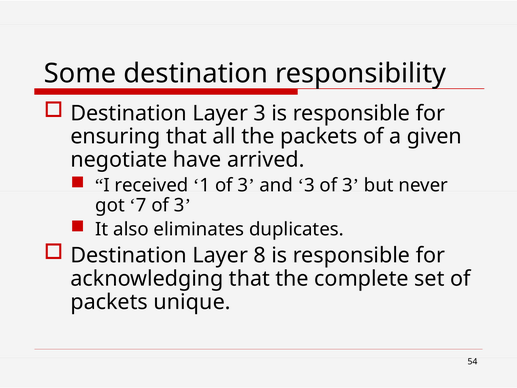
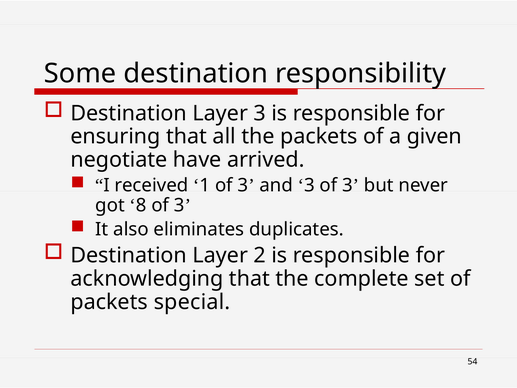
7: 7 -> 8 (141, 205)
8: 8 -> 2 (260, 255)
unique: unique -> special (192, 302)
